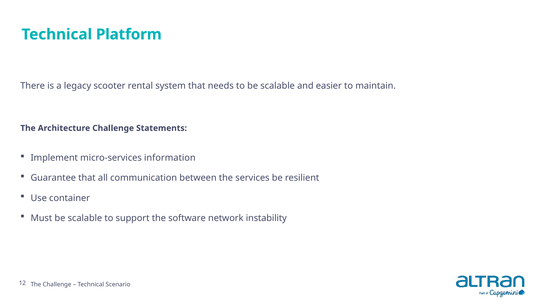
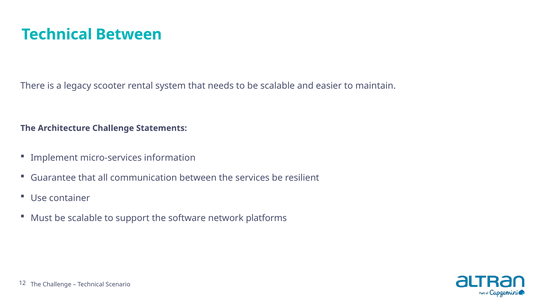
Technical Platform: Platform -> Between (129, 34)
instability: instability -> platforms (266, 218)
